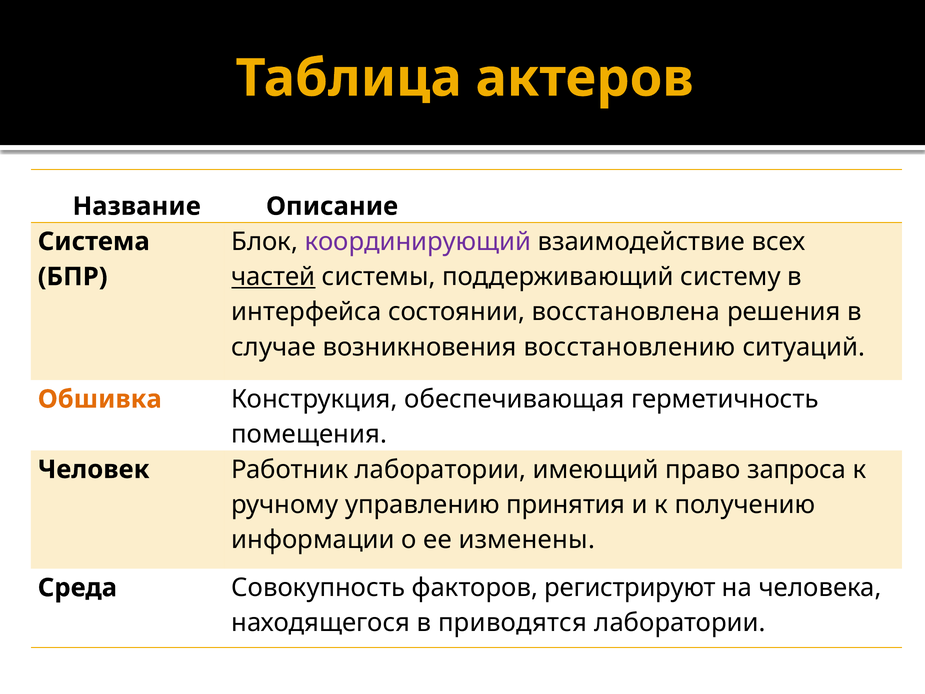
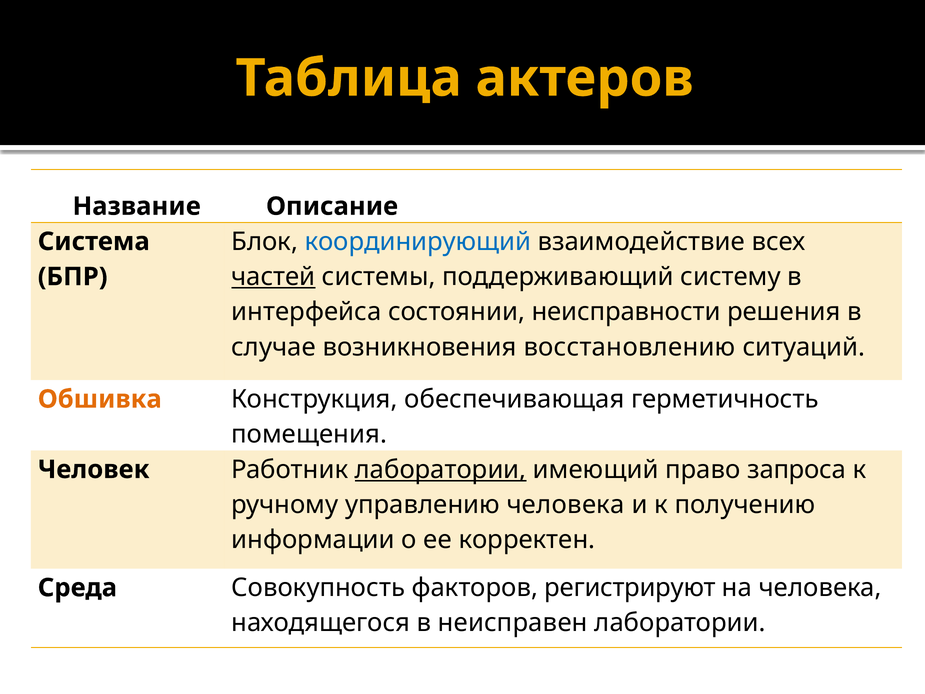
координирующий colour: purple -> blue (418, 241)
восстановлена: восстановлена -> неисправности (626, 312)
лаборатории underline: none -> present (441, 469)
управлению принятия: принятия -> человека (566, 505)
изменены: изменены -> корректен (527, 540)
приводятся: приводятся -> неисправен (513, 623)
